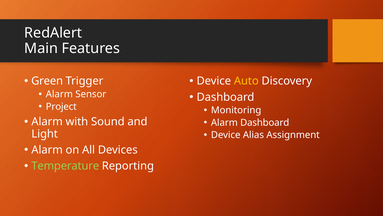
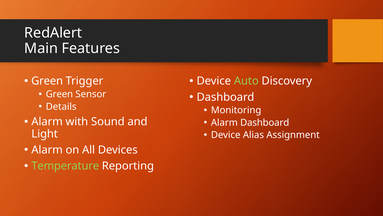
Auto colour: yellow -> light green (246, 81)
Alarm: Alarm -> Green (59, 94)
Project: Project -> Details (61, 106)
